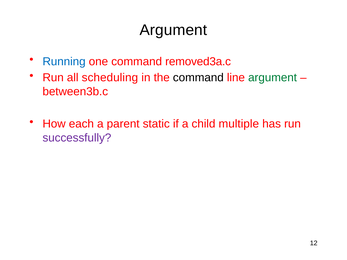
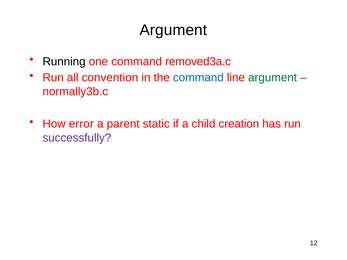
Running colour: blue -> black (64, 62)
scheduling: scheduling -> convention (110, 78)
command colour: black -> blue (198, 78)
between3b.c: between3b.c -> normally3b.c (75, 92)
each: each -> error (81, 124)
multiple: multiple -> creation (239, 124)
